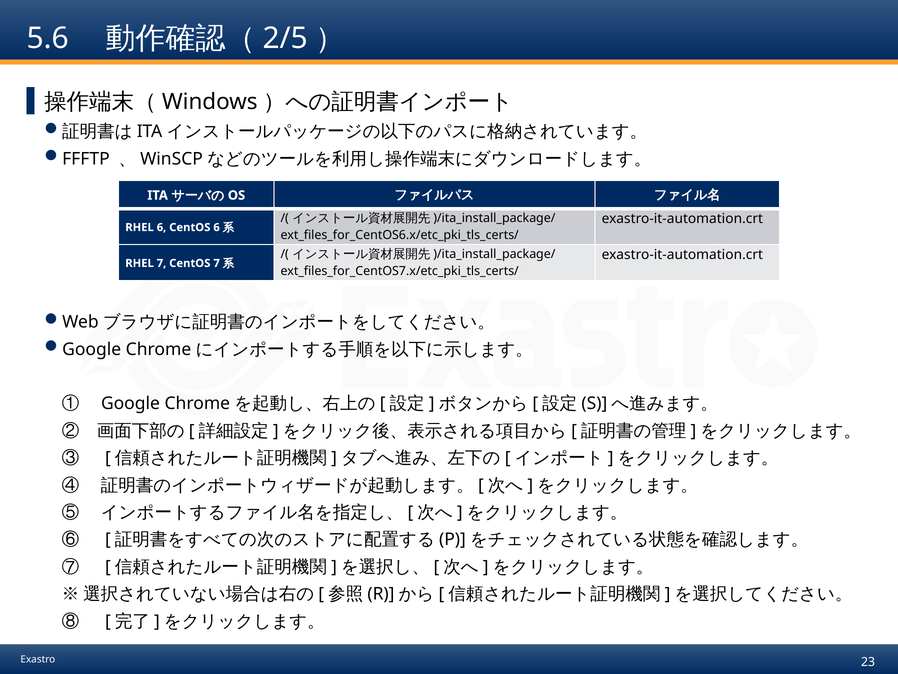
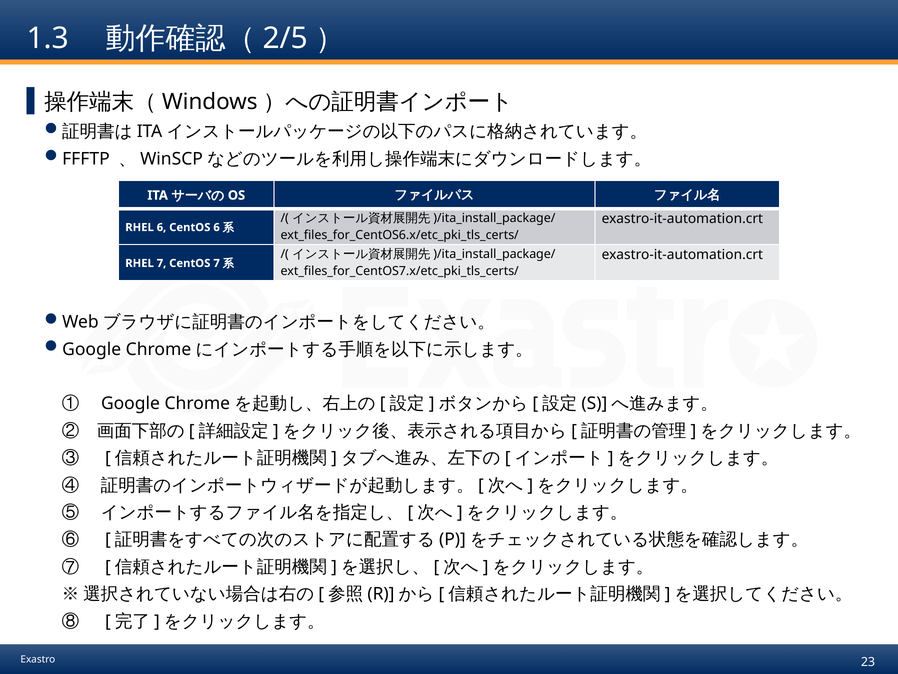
5.6: 5.6 -> 1.3 (48, 38)
